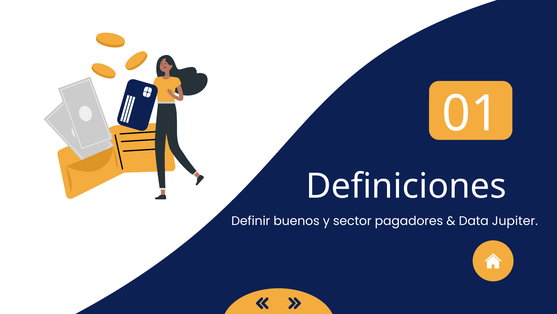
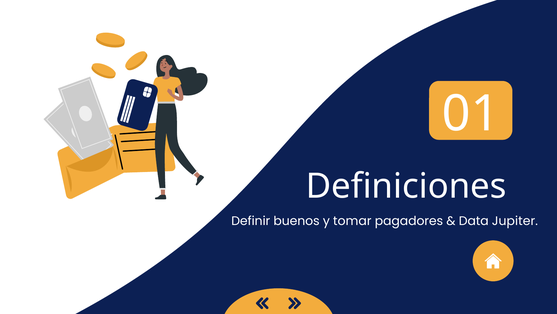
sector: sector -> tomar (352, 221)
